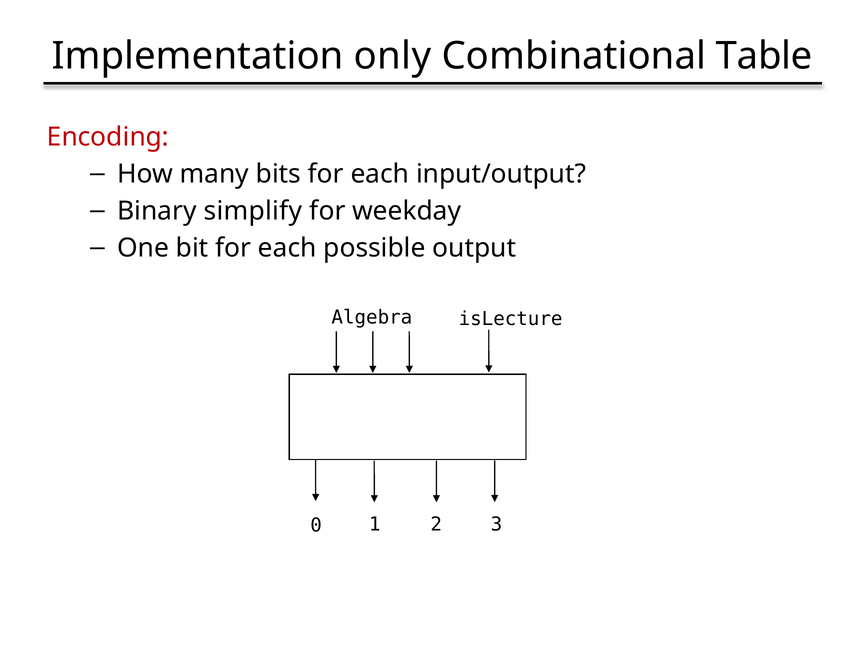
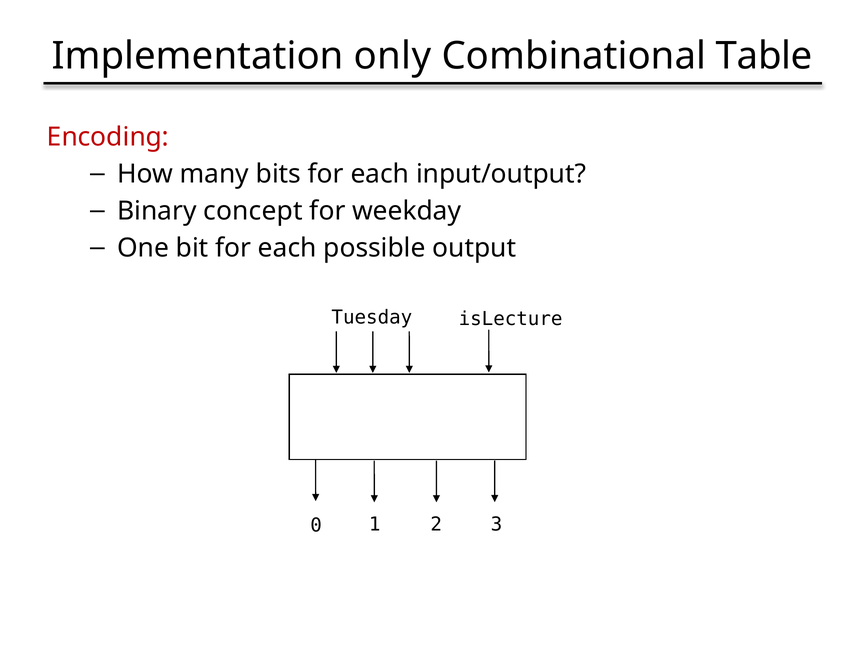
simplify: simplify -> concept (253, 211)
Algebra: Algebra -> Tuesday (372, 317)
